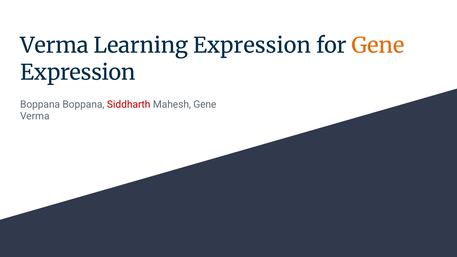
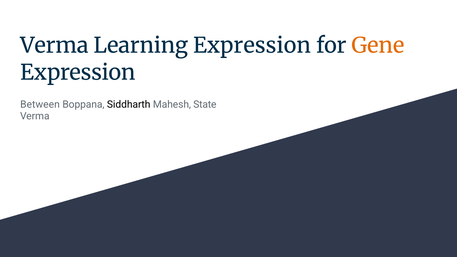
Boppana: Boppana -> Between (40, 104)
Siddharth colour: red -> black (129, 104)
Mahesh Gene: Gene -> State (205, 104)
